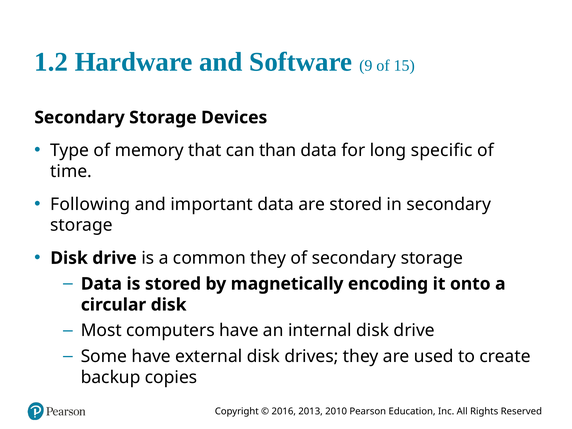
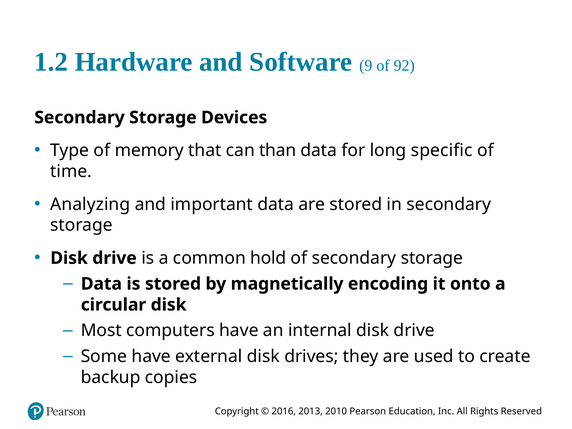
15: 15 -> 92 (404, 66)
Following: Following -> Analyzing (90, 204)
common they: they -> hold (268, 258)
